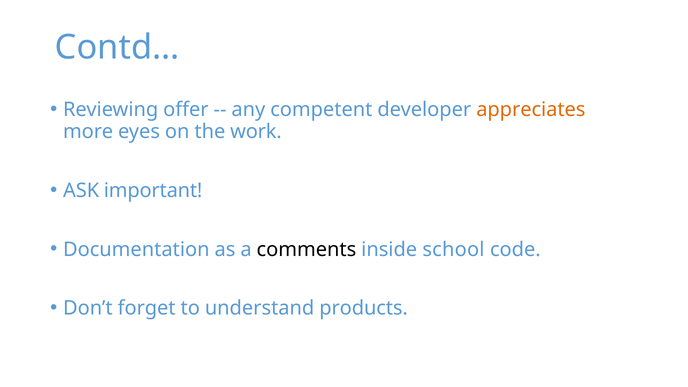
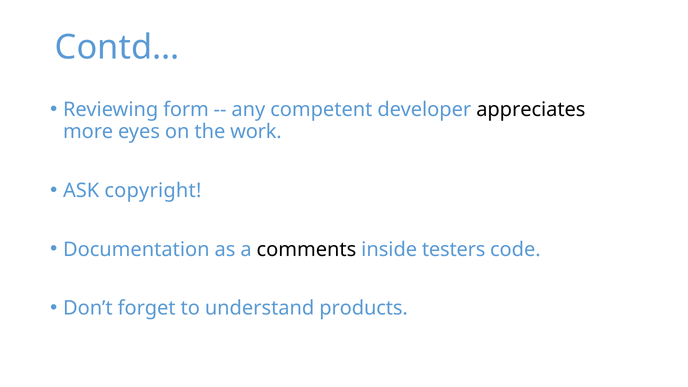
offer: offer -> form (186, 110)
appreciates colour: orange -> black (531, 110)
important: important -> copyright (153, 191)
school: school -> testers (454, 249)
